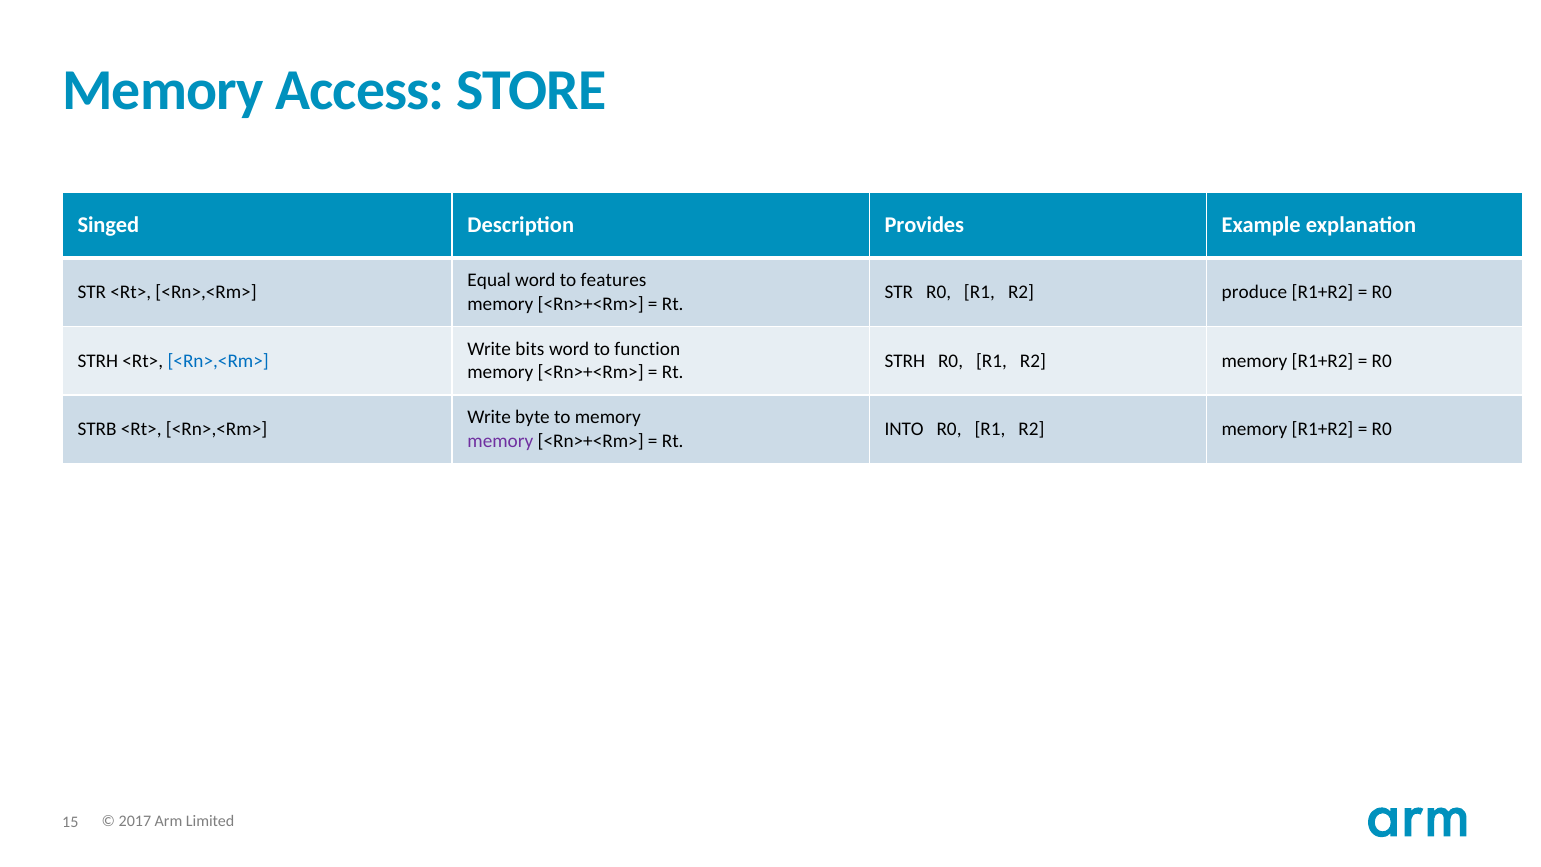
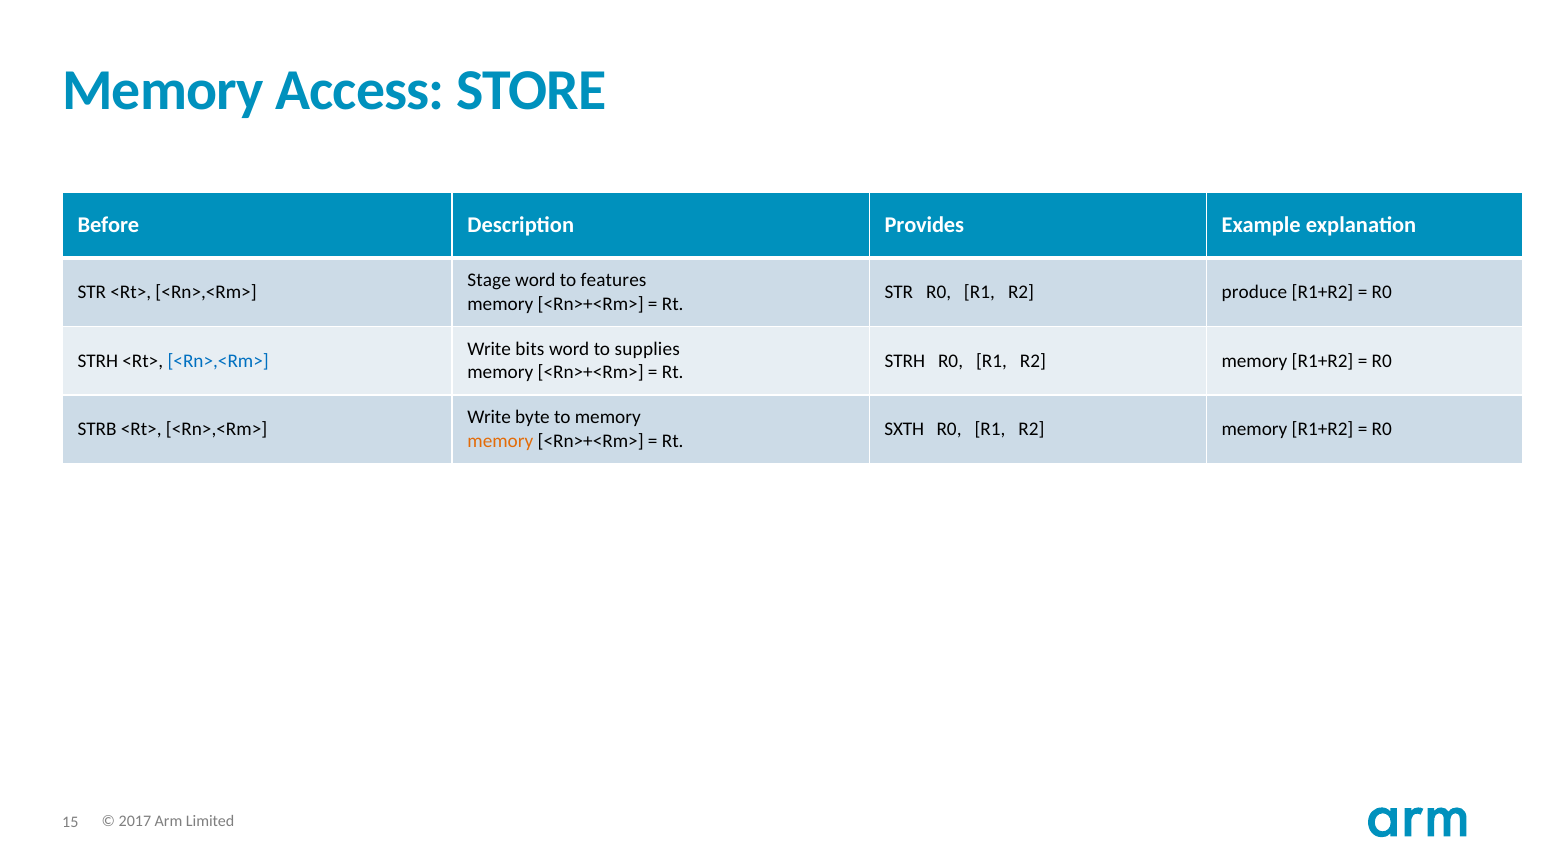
Singed: Singed -> Before (108, 225)
Equal: Equal -> Stage (489, 281)
function: function -> supplies (647, 349)
INTO: INTO -> SXTH (904, 429)
memory colour: purple -> orange (500, 441)
